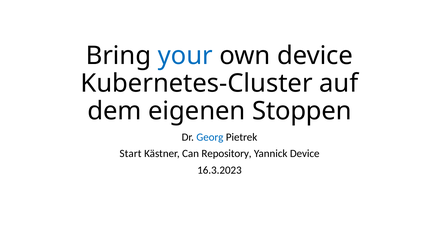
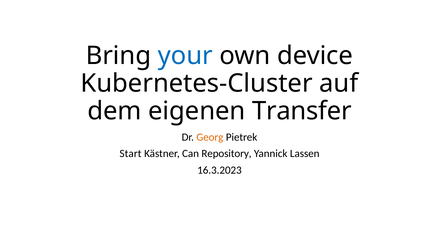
Stoppen: Stoppen -> Transfer (302, 111)
Georg colour: blue -> orange (210, 137)
Yannick Device: Device -> Lassen (305, 154)
